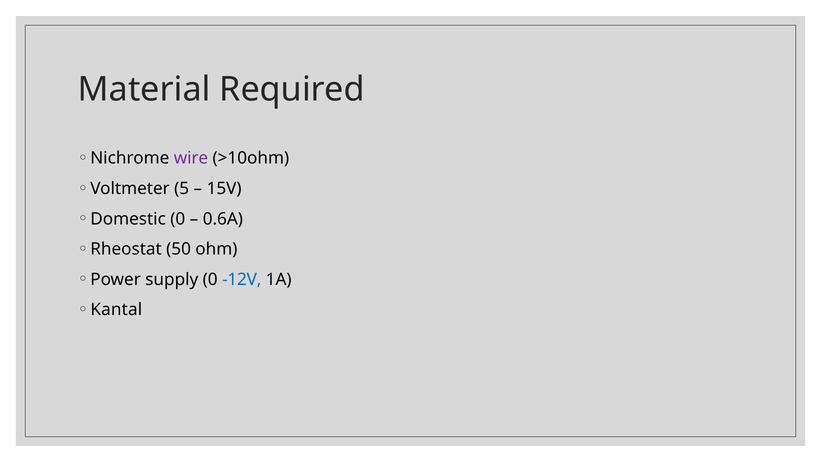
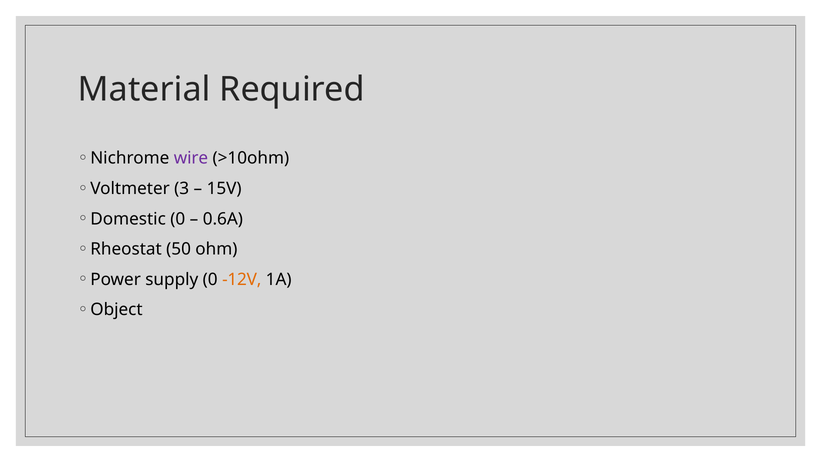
5: 5 -> 3 (182, 188)
-12V colour: blue -> orange (242, 279)
Kantal: Kantal -> Object (116, 310)
